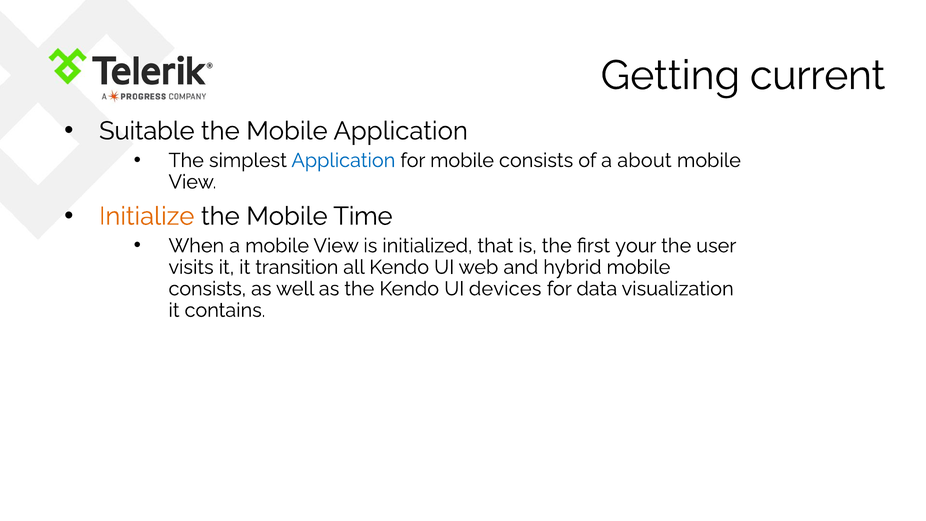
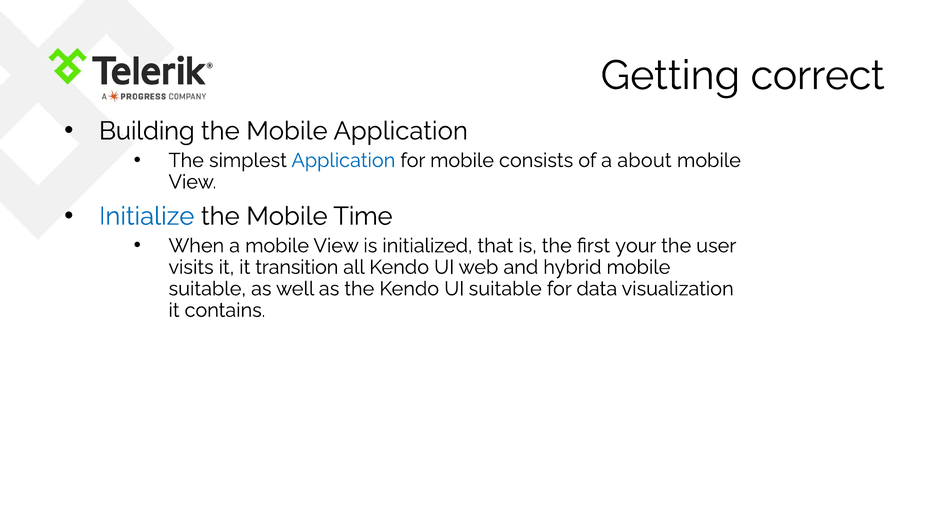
current: current -> correct (818, 76)
Suitable: Suitable -> Building (147, 131)
Initialize colour: orange -> blue (147, 216)
consists: consists -> suitable (207, 289)
UI devices: devices -> suitable (505, 289)
